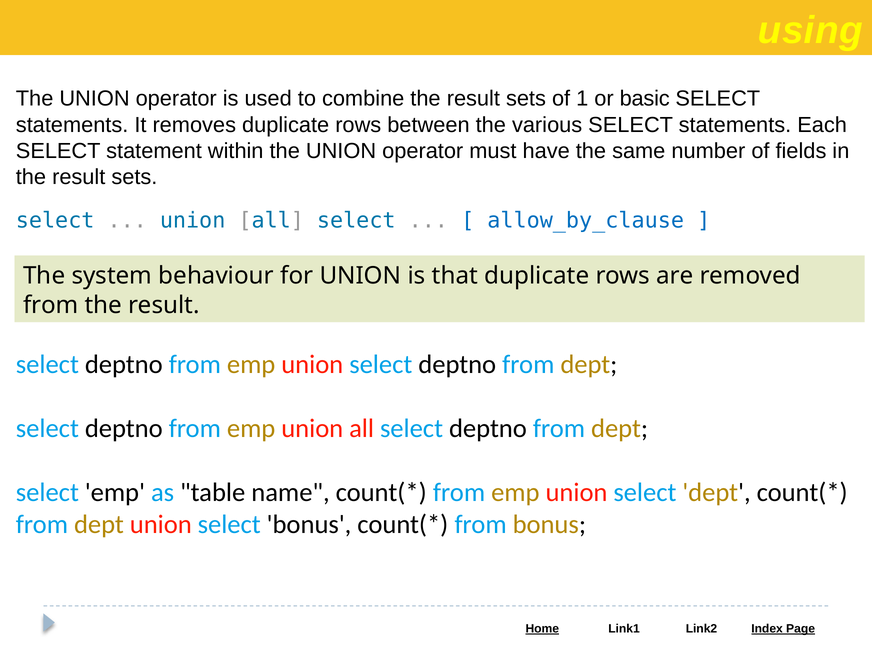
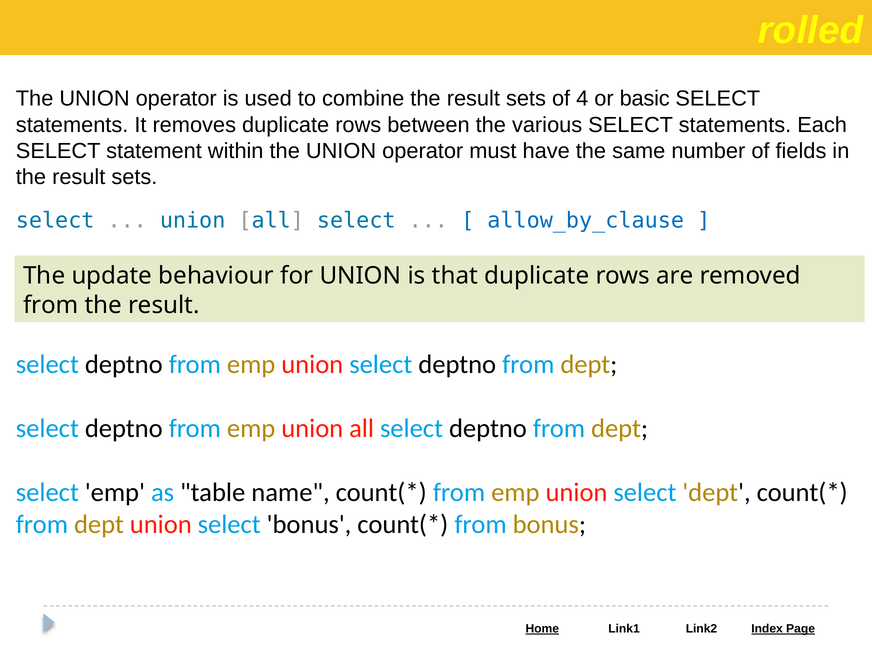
using: using -> rolled (811, 30)
1: 1 -> 4 (582, 99)
system: system -> update (112, 276)
